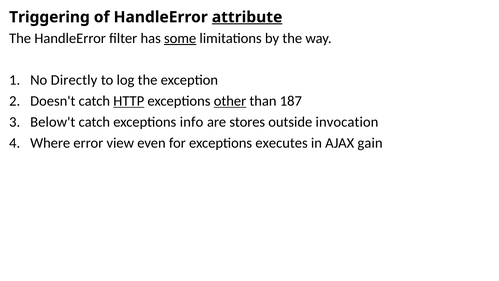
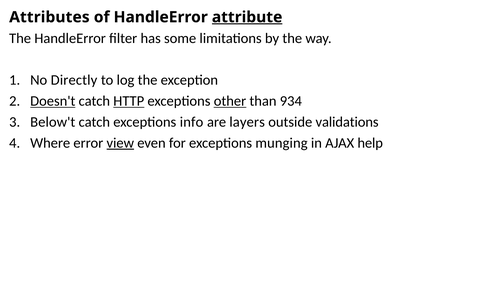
Triggering: Triggering -> Attributes (49, 17)
some underline: present -> none (180, 38)
Doesn't underline: none -> present (53, 101)
187: 187 -> 934 (291, 101)
stores: stores -> layers (247, 122)
invocation: invocation -> validations (347, 122)
view underline: none -> present (120, 143)
executes: executes -> munging (281, 143)
gain: gain -> help (370, 143)
